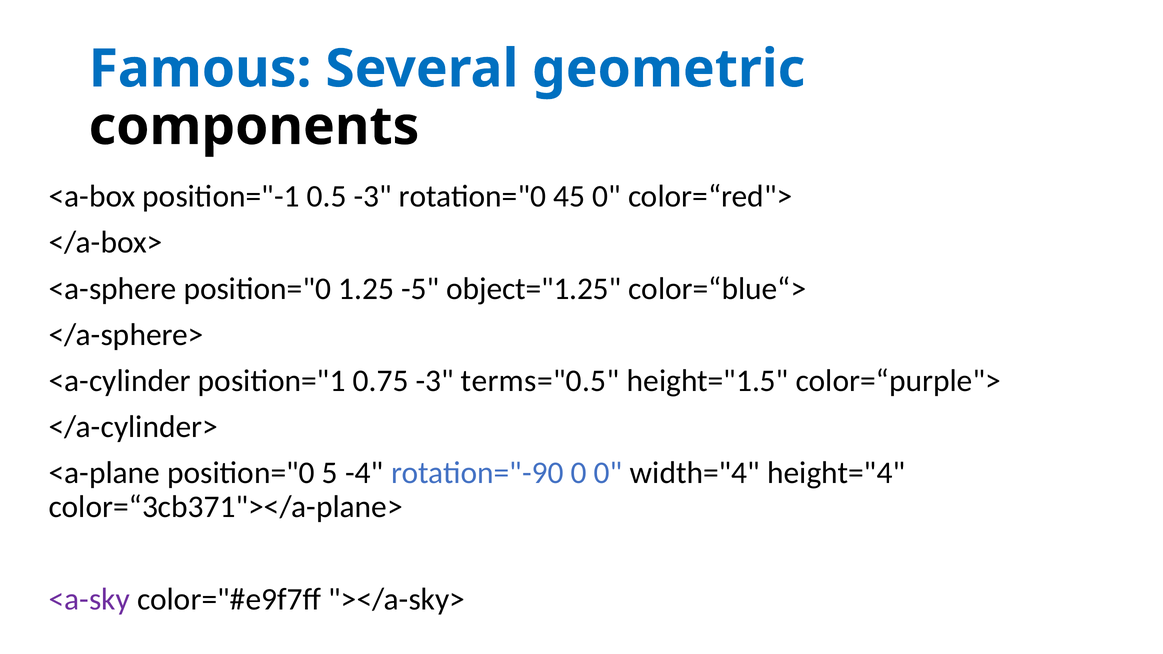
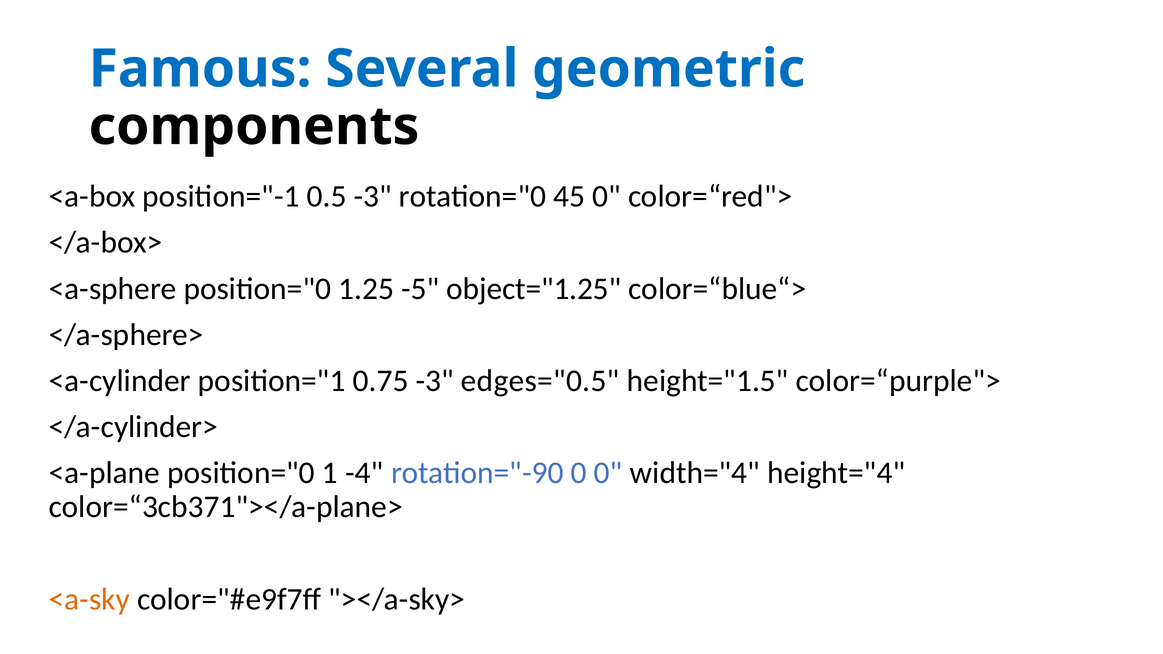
terms="0.5: terms="0.5 -> edges="0.5 (540, 381)
5: 5 -> 1 (330, 473)
<a-sky colour: purple -> orange (89, 599)
